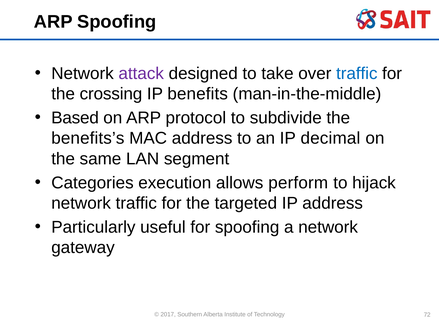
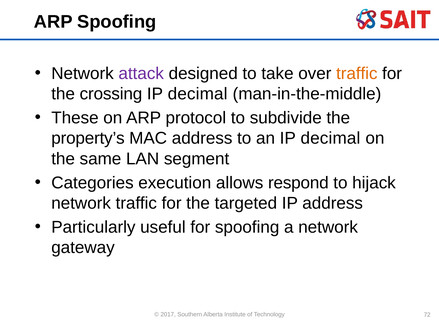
traffic colour: blue -> orange (357, 74)
benefits: benefits -> decimal (198, 94)
Based: Based -> These (75, 118)
benefits’s: benefits’s -> property’s (88, 138)
perform: perform -> respond (298, 183)
